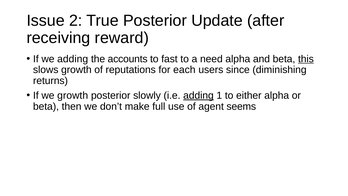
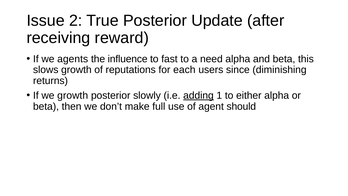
we adding: adding -> agents (73, 59)
accounts: accounts -> influence (128, 59)
this underline: present -> none (306, 59)
seems: seems -> should (241, 106)
